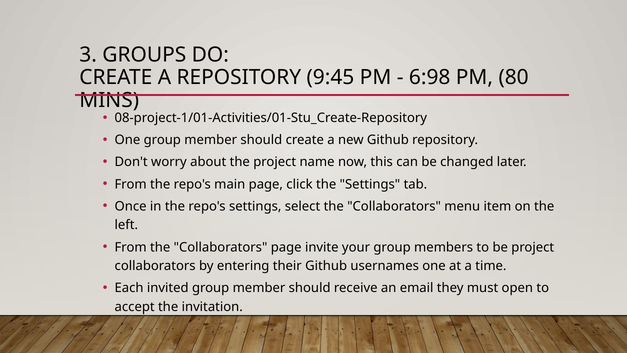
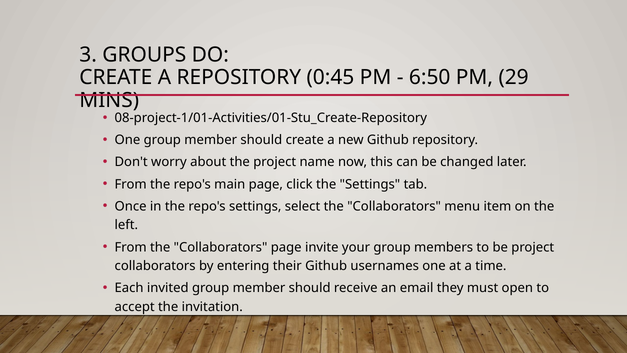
9:45: 9:45 -> 0:45 (330, 77)
6:98: 6:98 -> 6:50 (430, 77)
80: 80 -> 29 (514, 77)
